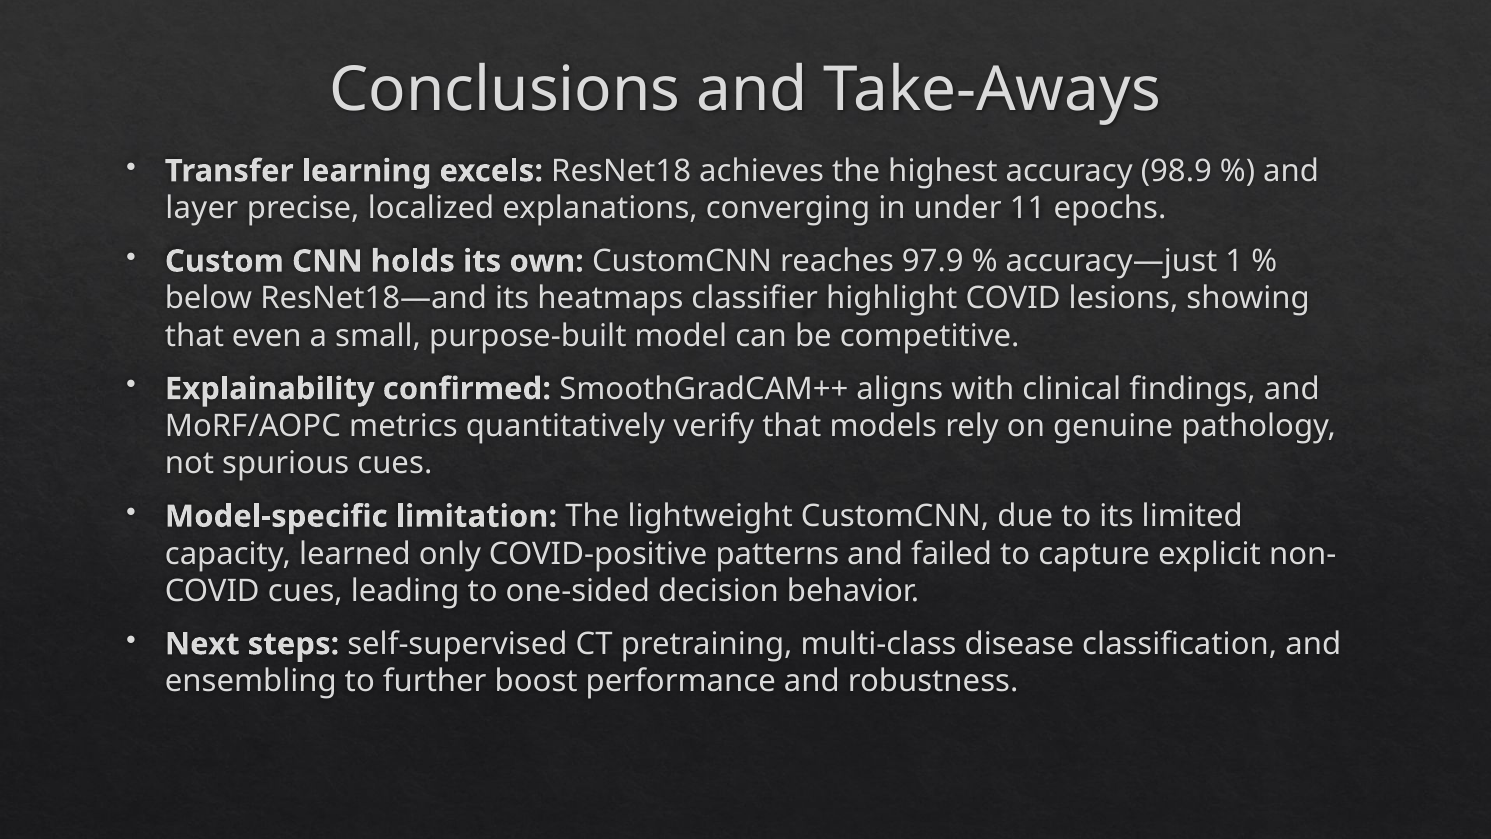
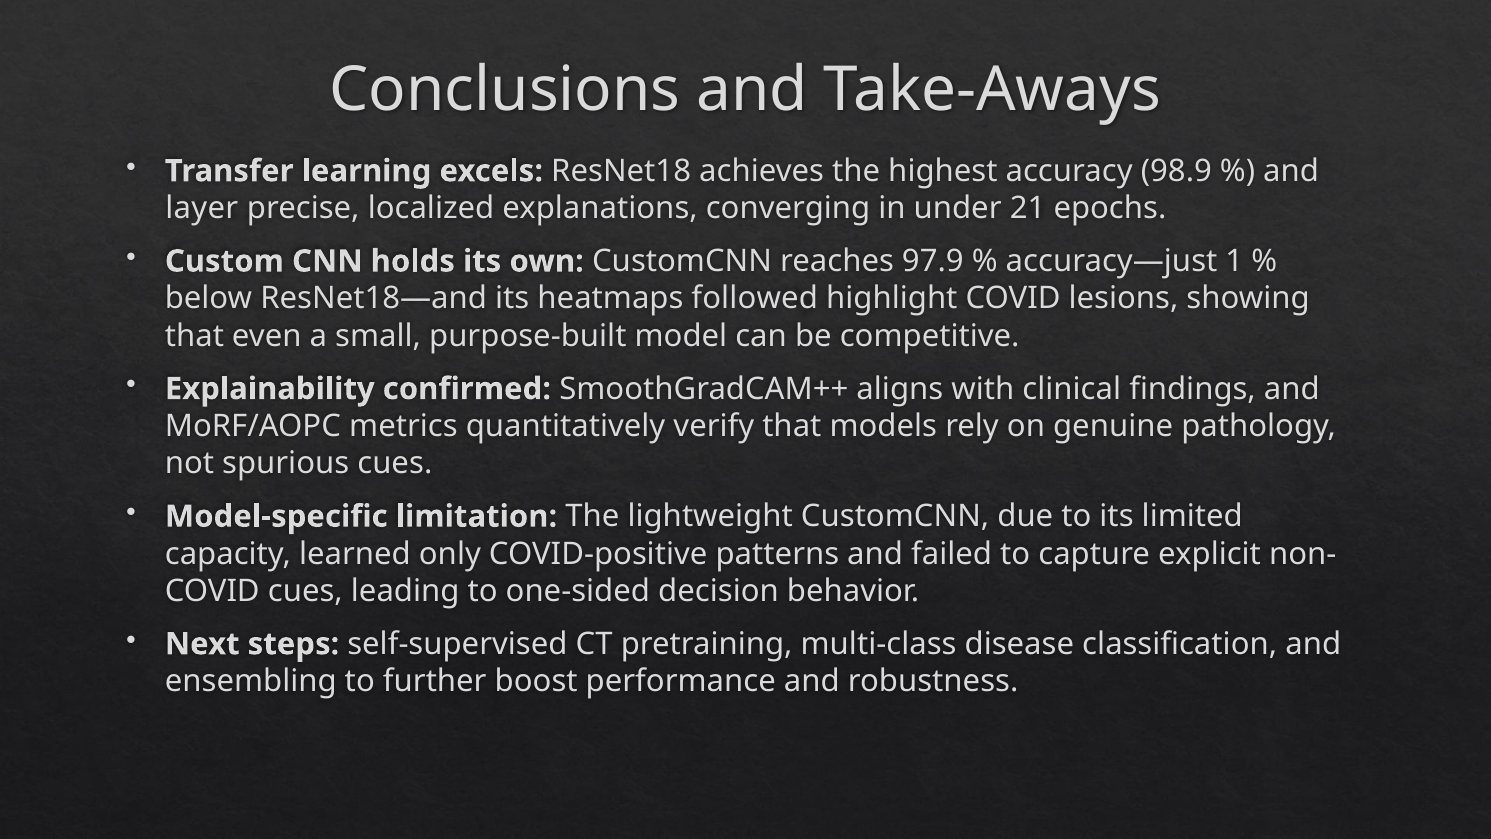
11: 11 -> 21 (1028, 208)
classifier: classifier -> followed (755, 299)
